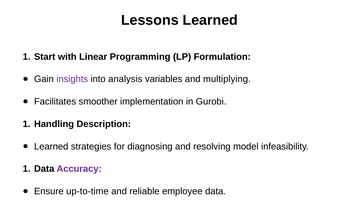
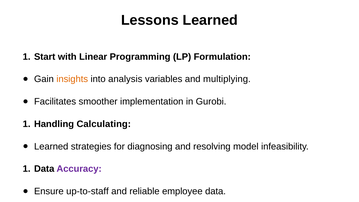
insights colour: purple -> orange (72, 79)
Description: Description -> Calculating (104, 124)
up-to-time: up-to-time -> up-to-staff (87, 191)
